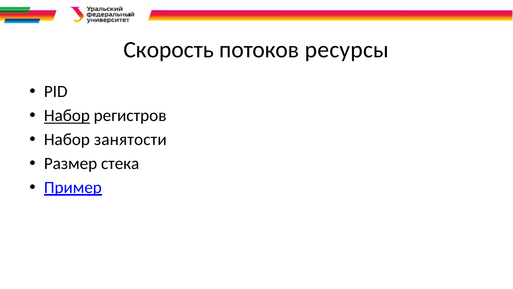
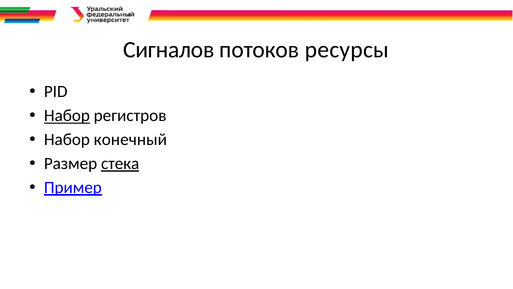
Скорость: Скорость -> Сигналов (169, 50)
занятости: занятости -> конечный (130, 139)
стека underline: none -> present (120, 163)
